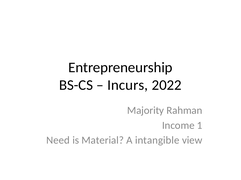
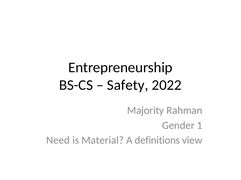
Incurs: Incurs -> Safety (128, 85)
Income: Income -> Gender (178, 126)
intangible: intangible -> definitions (157, 141)
